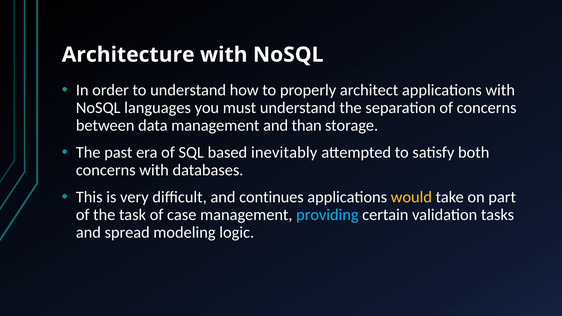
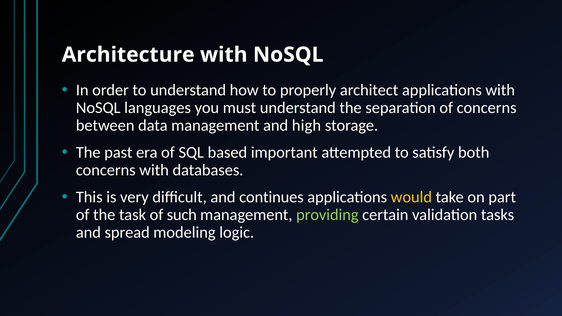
than: than -> high (306, 125)
inevitably: inevitably -> important (284, 152)
case: case -> such (182, 215)
providing colour: light blue -> light green (327, 215)
